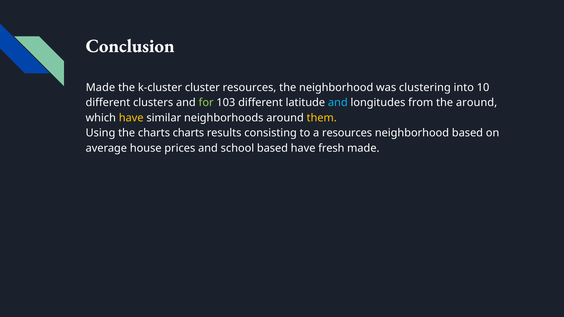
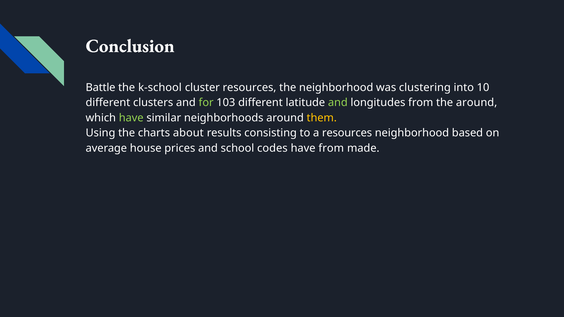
Made: Made -> Battle (101, 88)
k-cluster: k-cluster -> k-school (160, 88)
and colour: light blue -> light green (338, 103)
have colour: yellow -> light green (131, 118)
charts charts: charts -> about (188, 133)
school based: based -> codes (272, 148)
have fresh: fresh -> from (331, 148)
